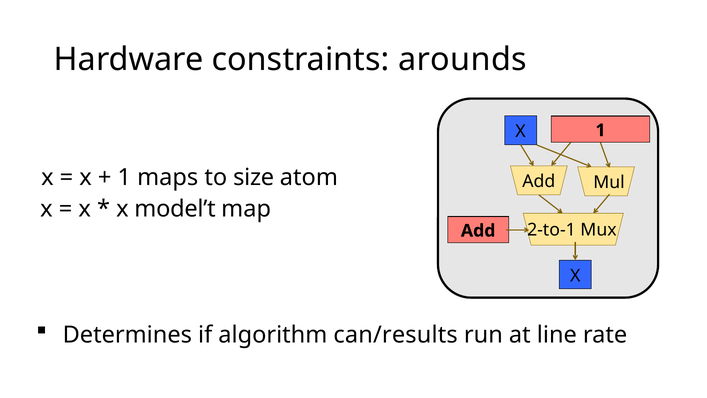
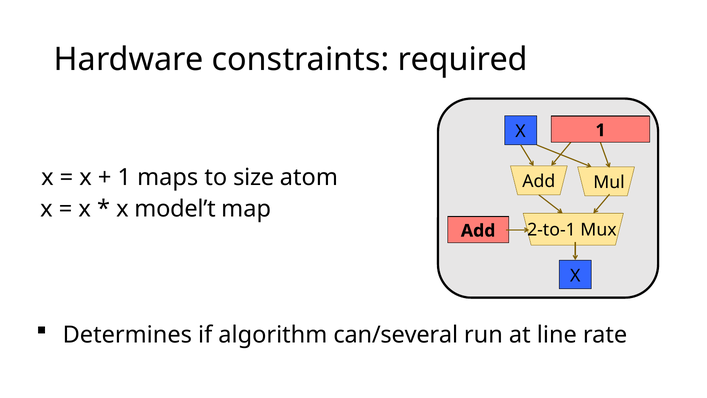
arounds: arounds -> required (463, 59)
can/results: can/results -> can/several (396, 335)
